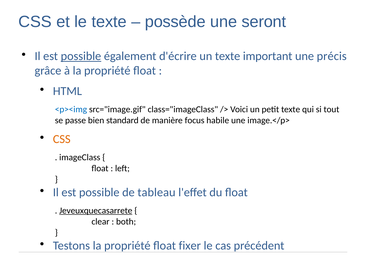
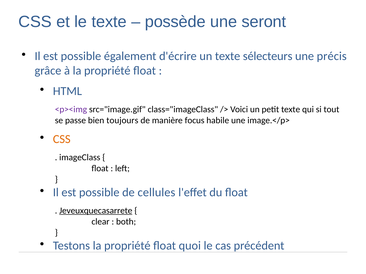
possible underline: present -> none (81, 56)
important: important -> sélecteurs (268, 56)
<p><img colour: blue -> purple (71, 110)
standard: standard -> toujours (122, 121)
tableau: tableau -> cellules (156, 193)
fixer: fixer -> quoi (190, 246)
